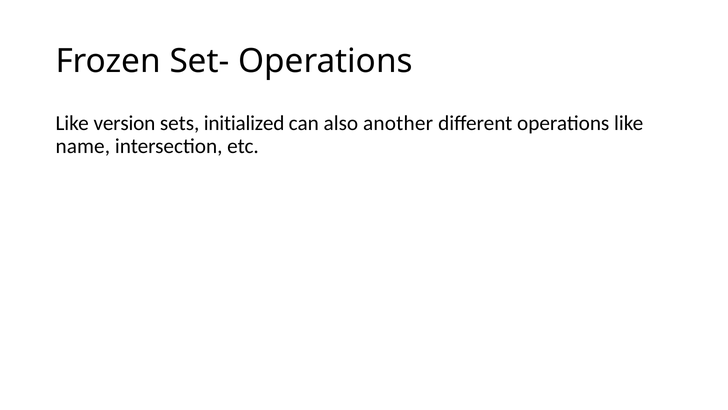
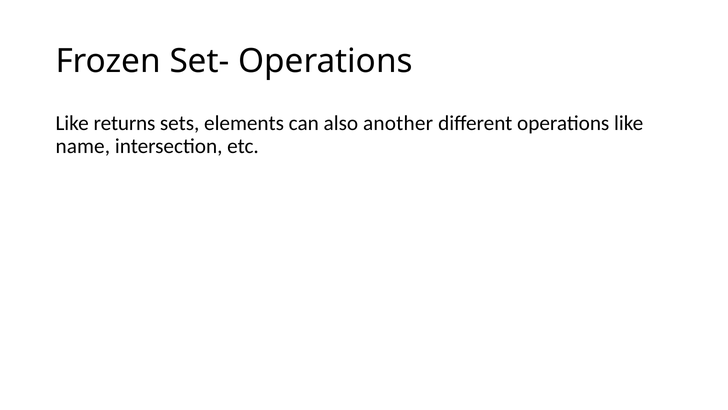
version: version -> returns (124, 123)
initialized: initialized -> elements (244, 123)
